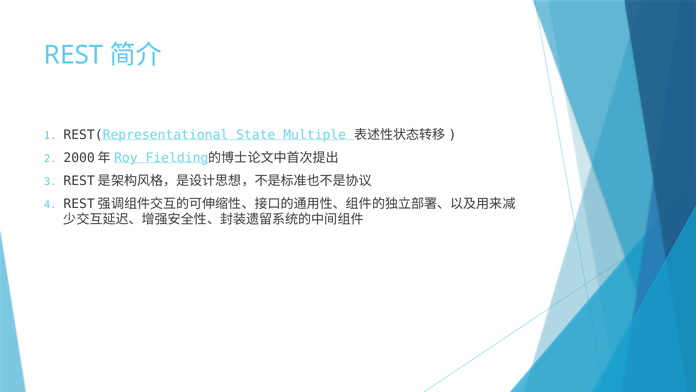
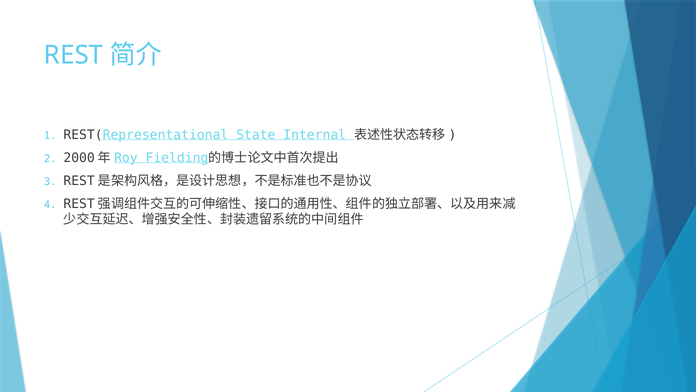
Multiple: Multiple -> Internal (315, 135)
